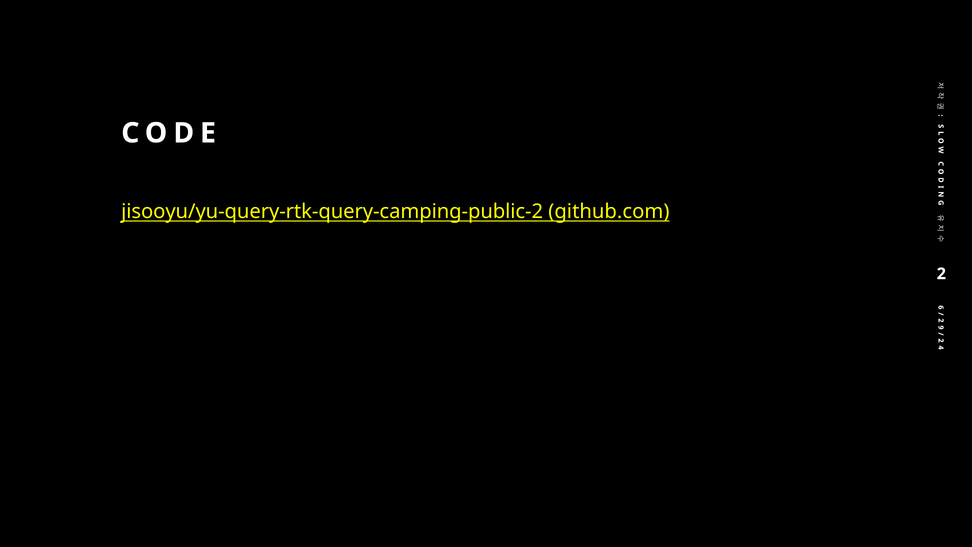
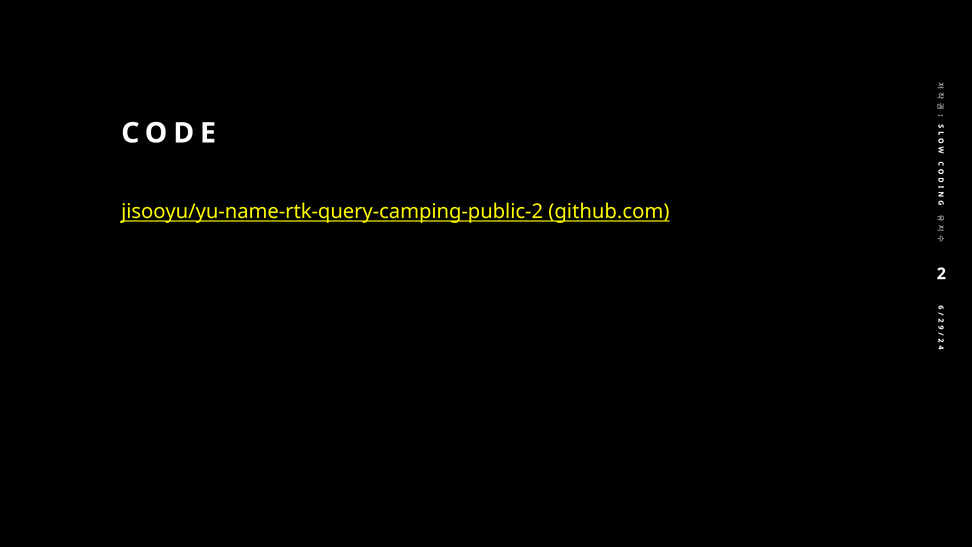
jisooyu/yu-query-rtk-query-camping-public-2: jisooyu/yu-query-rtk-query-camping-public-2 -> jisooyu/yu-name-rtk-query-camping-public-2 (332, 212)
